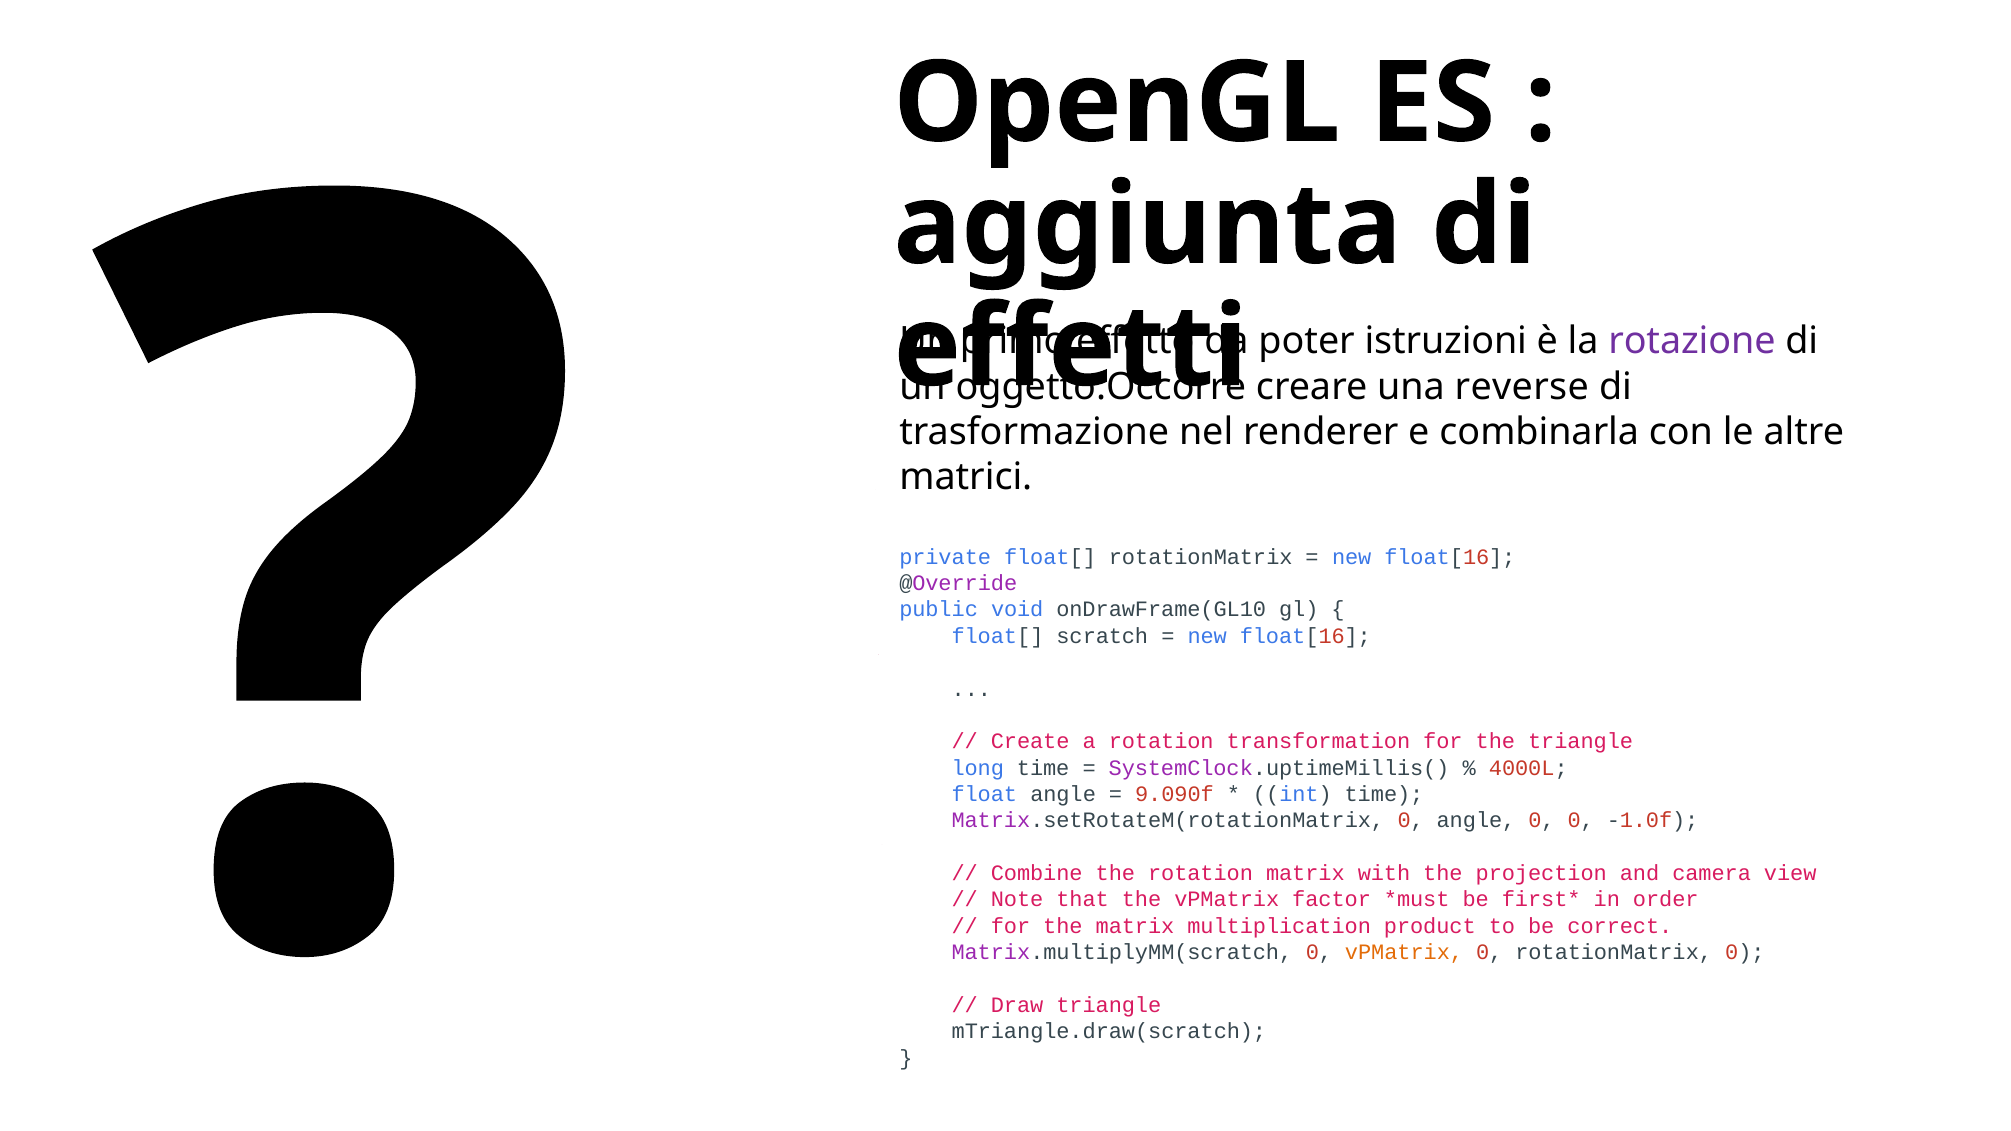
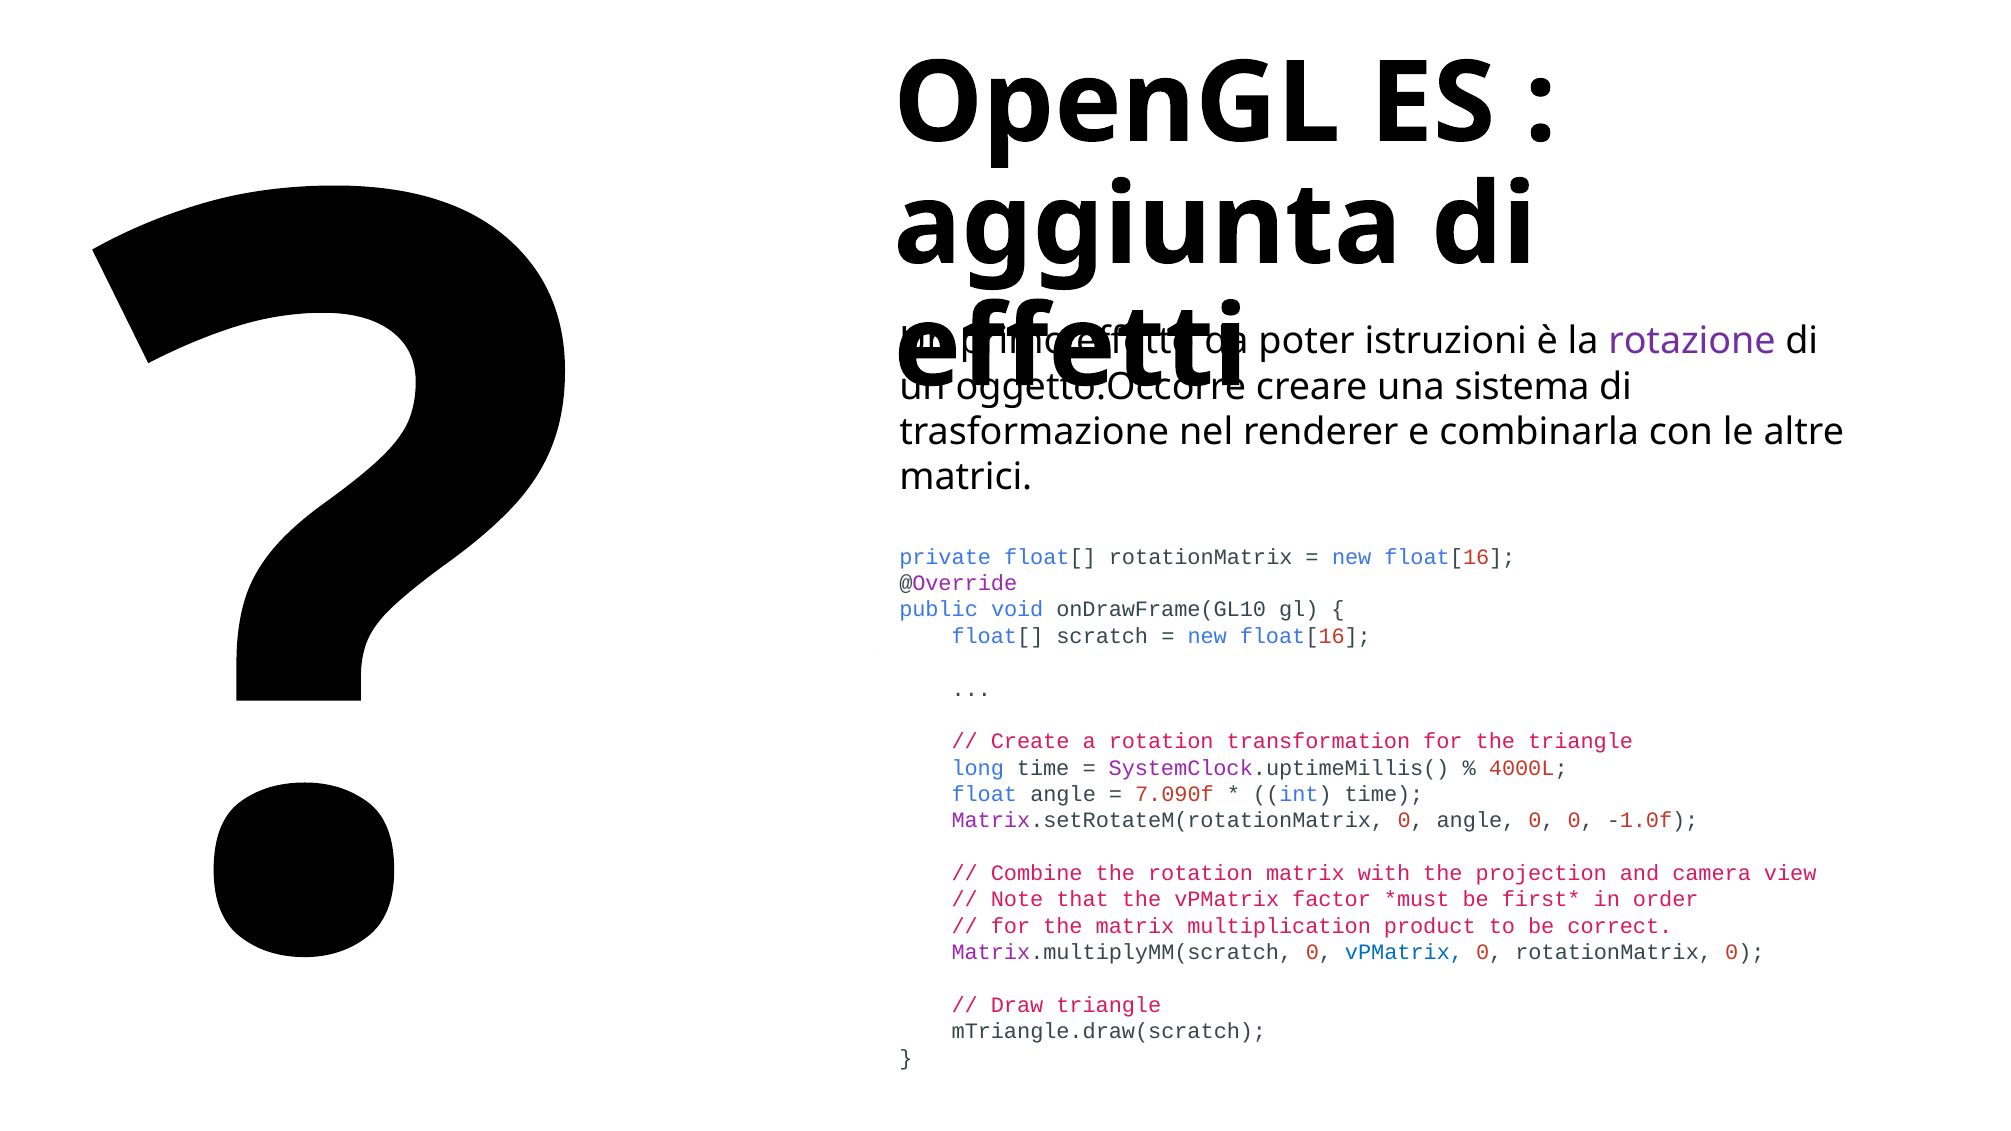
reverse: reverse -> sistema (1522, 387)
9.090f: 9.090f -> 7.090f (1174, 794)
vPMatrix colour: orange -> blue (1404, 952)
